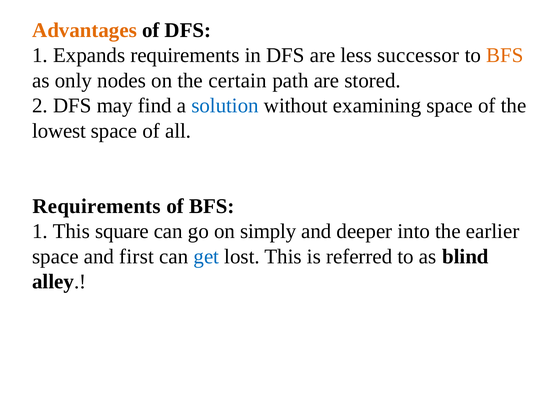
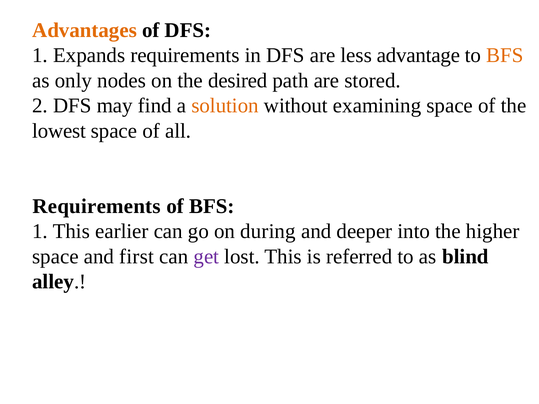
successor: successor -> advantage (418, 55)
certain: certain -> desired (238, 81)
solution colour: blue -> orange (225, 106)
square: square -> earlier (122, 232)
simply: simply -> during (268, 232)
earlier: earlier -> higher (493, 232)
get colour: blue -> purple (206, 257)
